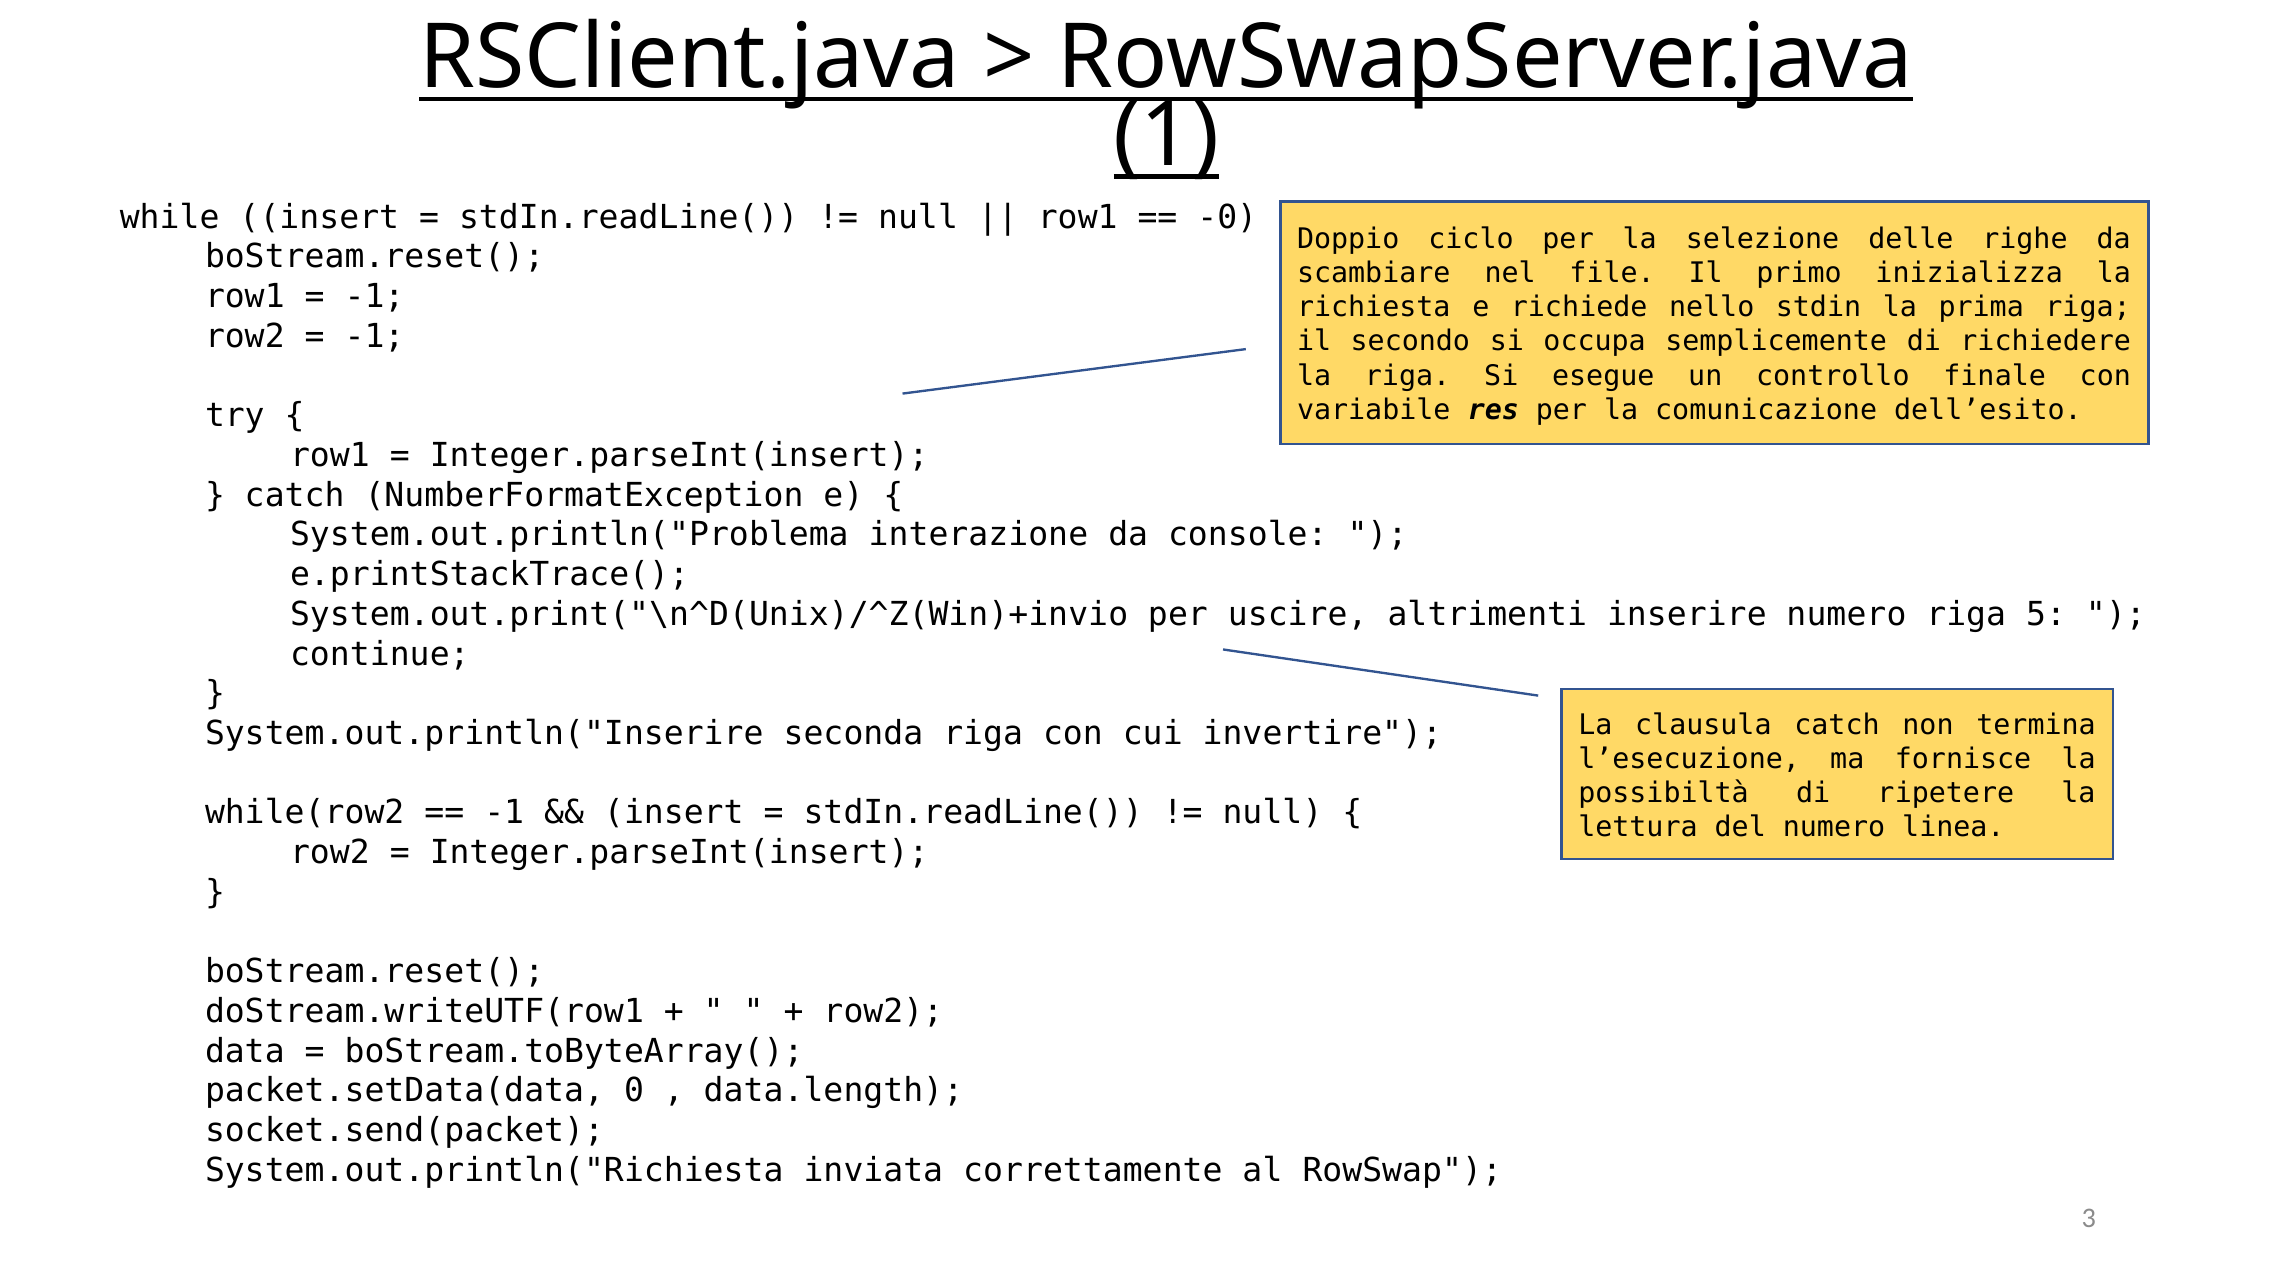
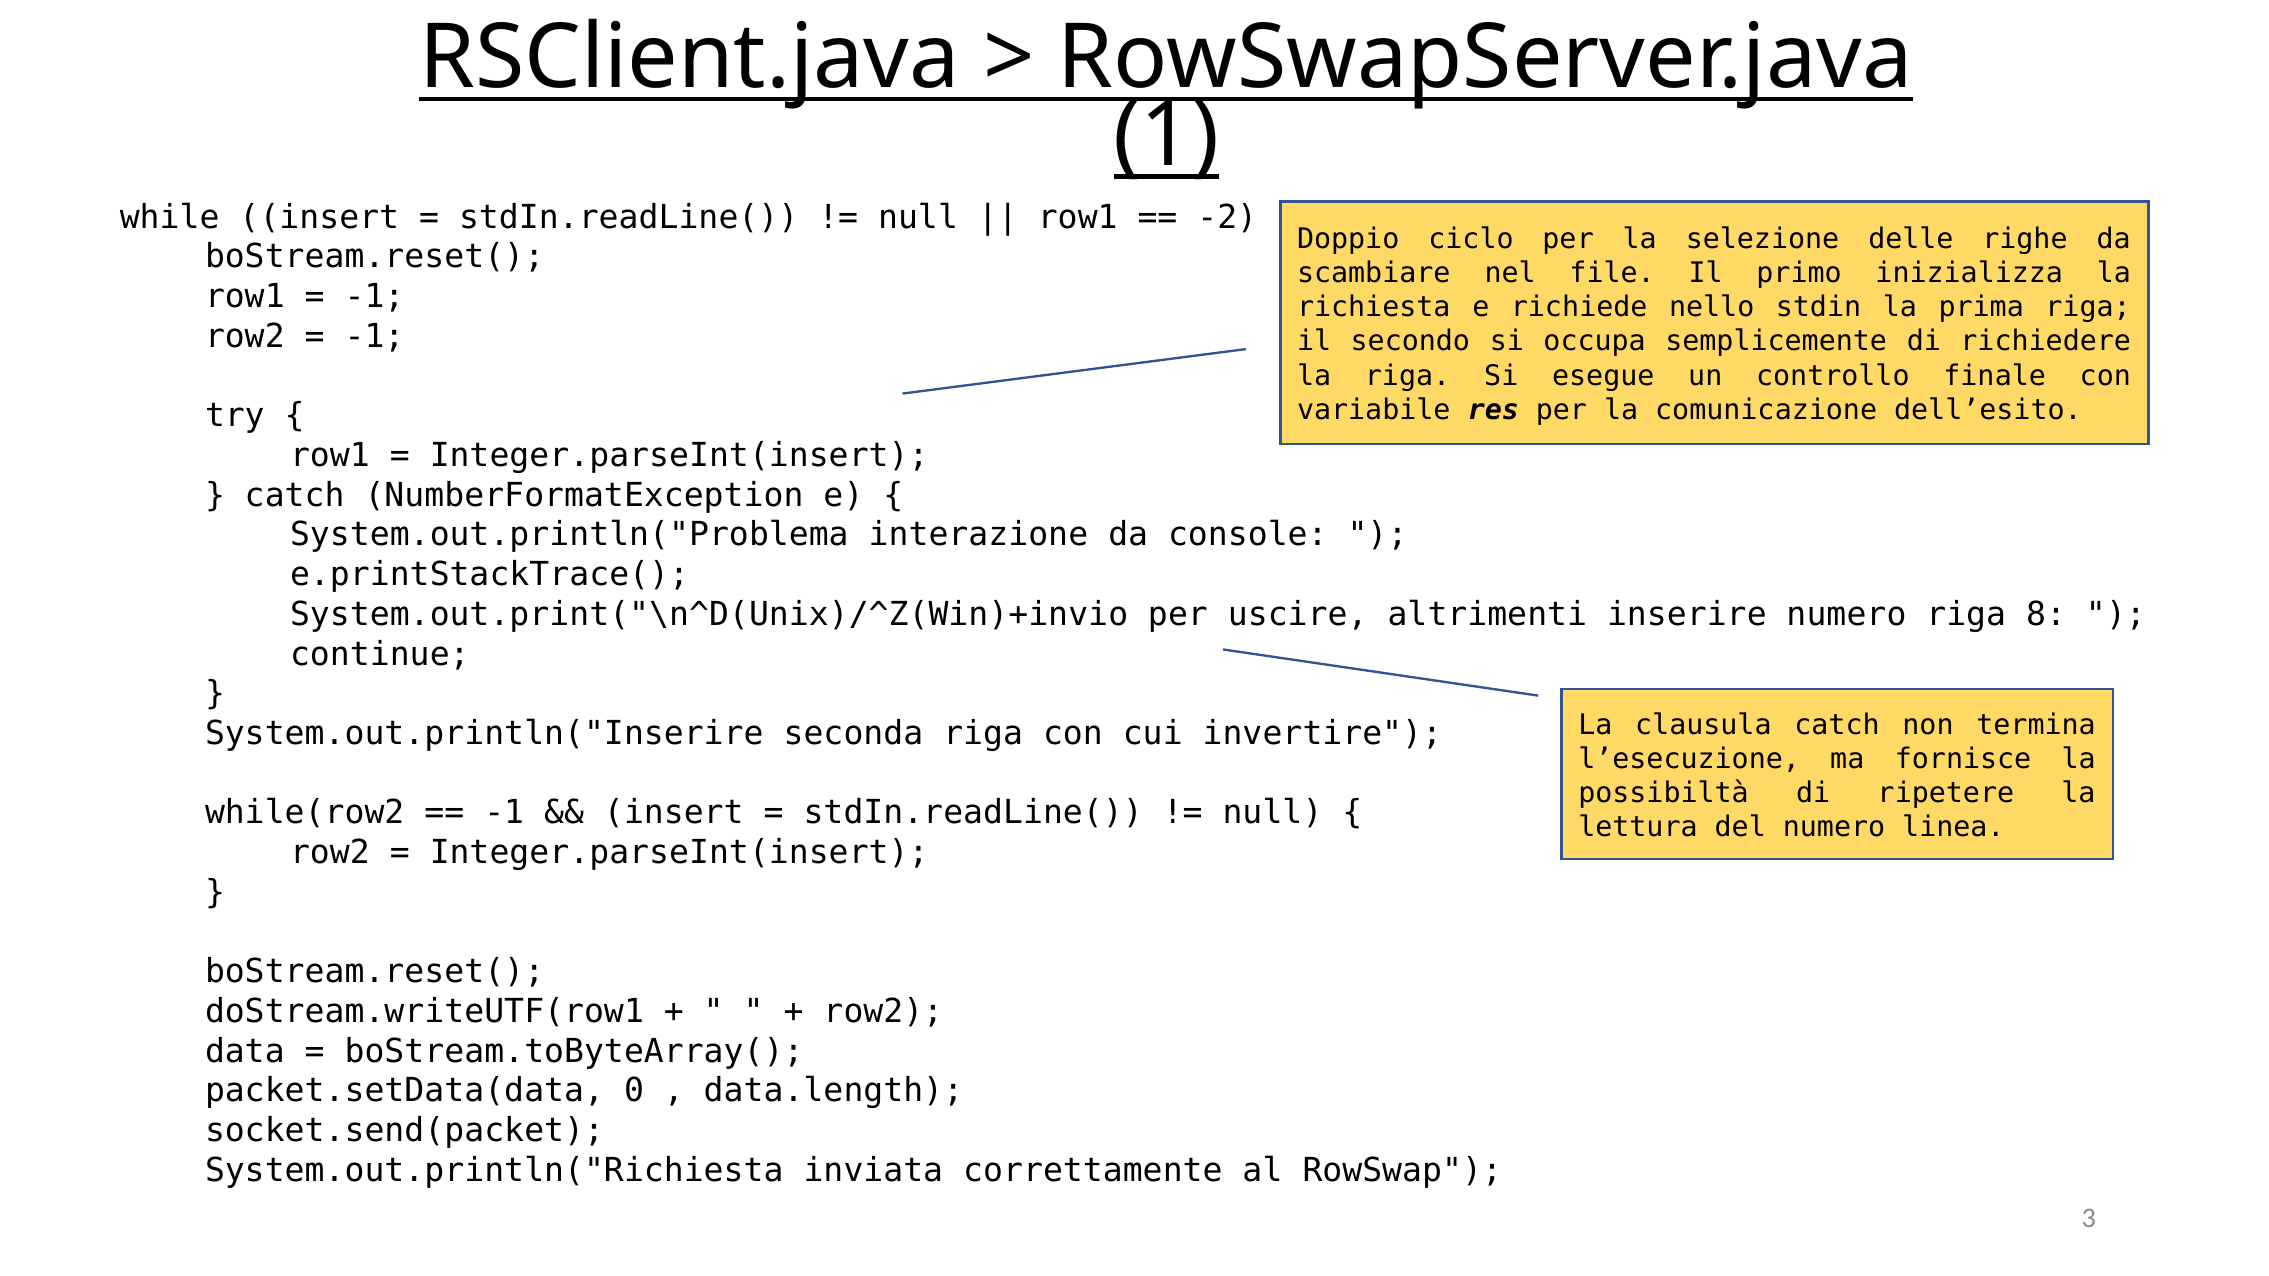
-0: -0 -> -2 (1227, 217)
5: 5 -> 8 (2046, 615)
